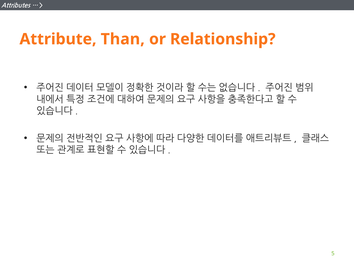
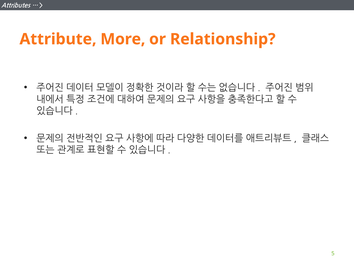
Than: Than -> More (123, 39)
